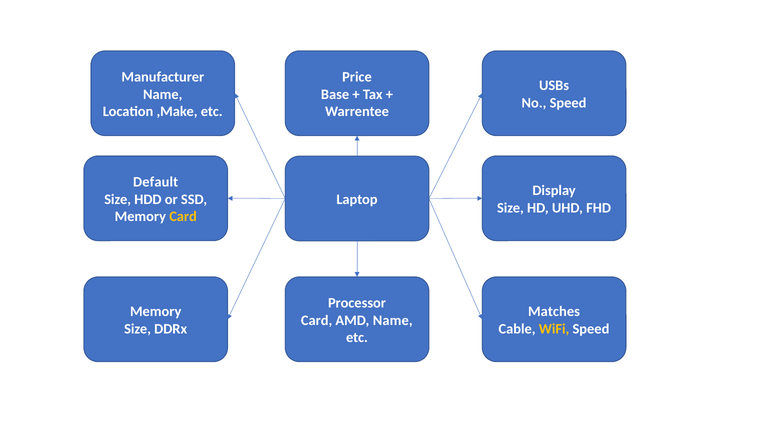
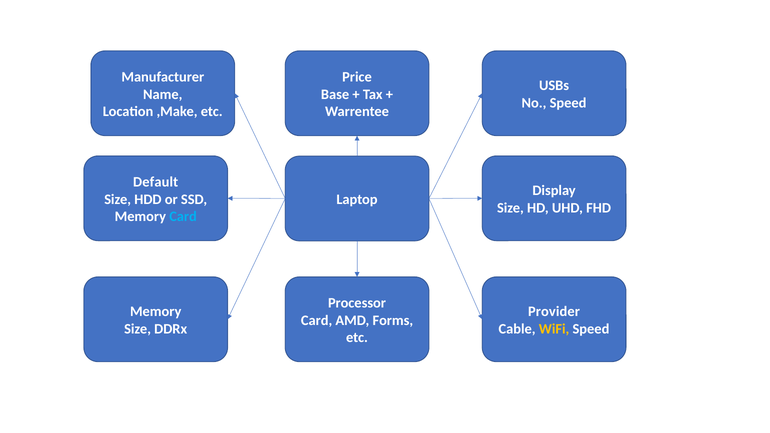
Card colour: yellow -> light blue (183, 217)
Matches: Matches -> Provider (554, 312)
AMD Name: Name -> Forms (393, 320)
